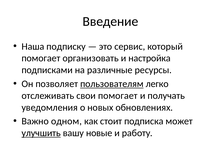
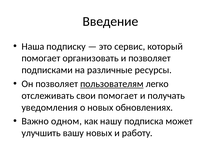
и настройка: настройка -> позволяет (150, 58)
стоит: стоит -> нашу (111, 121)
улучшить underline: present -> none (41, 133)
вашу новые: новые -> новых (99, 133)
